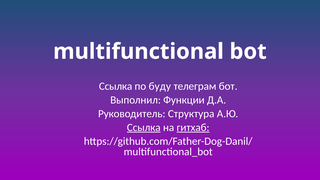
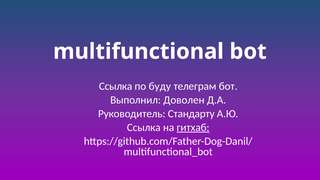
Функции: Функции -> Доволен (184, 100)
Структура: Структура -> Стандарту (191, 114)
Ссылка underline: present -> none (144, 127)
